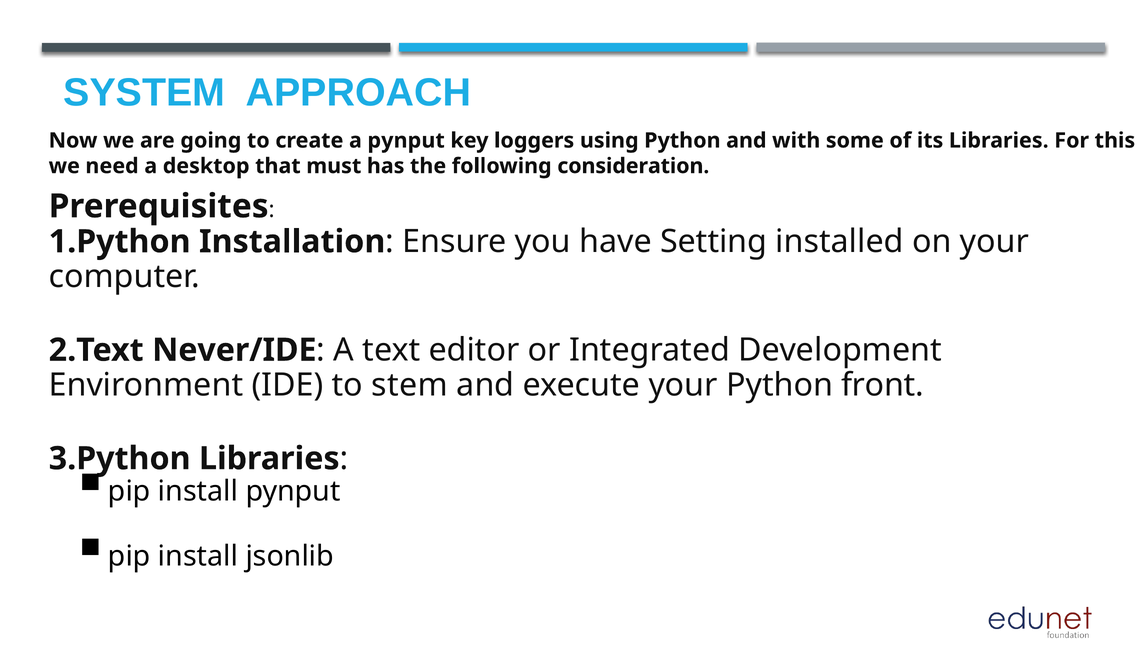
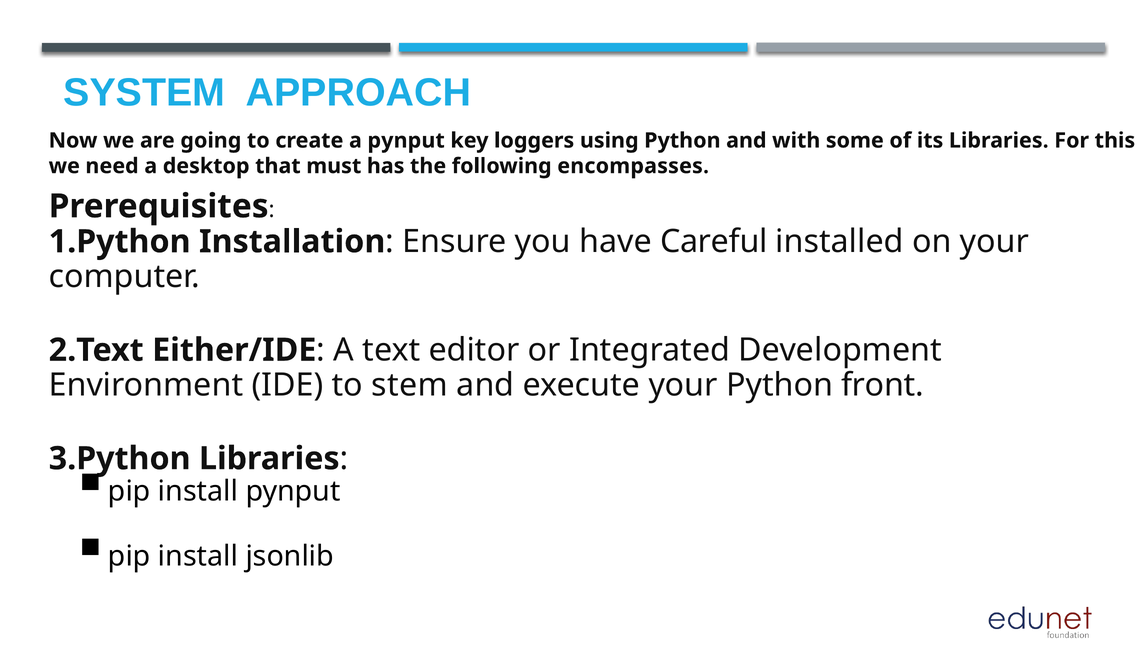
consideration: consideration -> encompasses (633, 166)
Setting: Setting -> Careful (714, 242)
Never/IDE: Never/IDE -> Either/IDE (234, 350)
